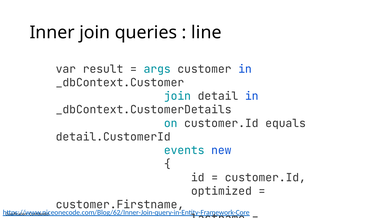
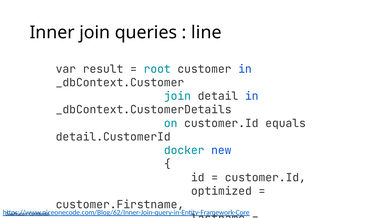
args: args -> root (157, 69)
events: events -> docker (184, 150)
